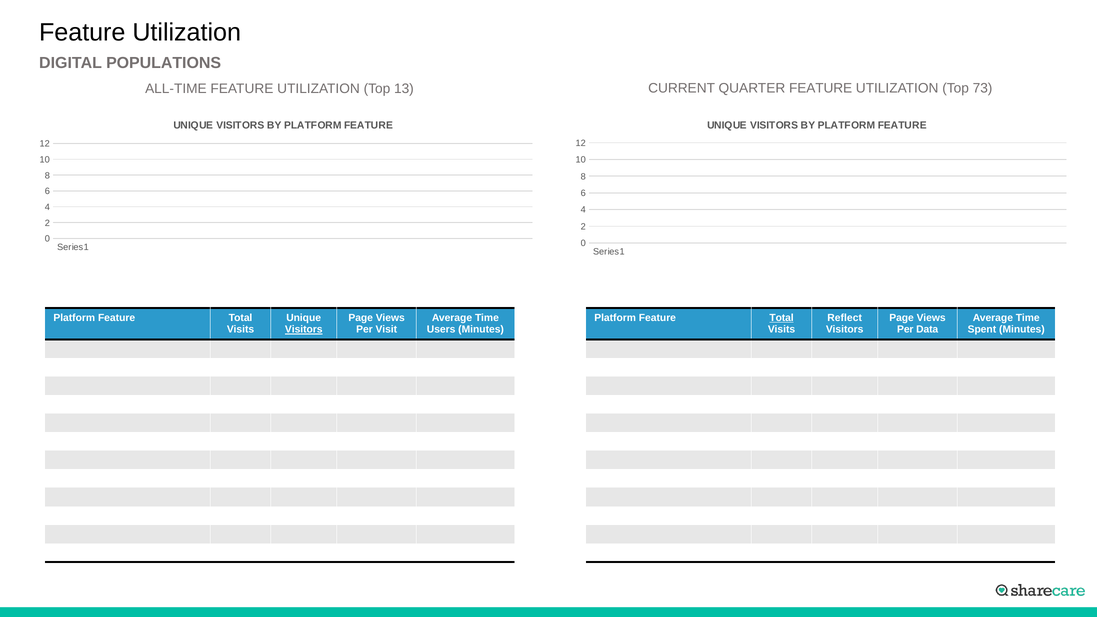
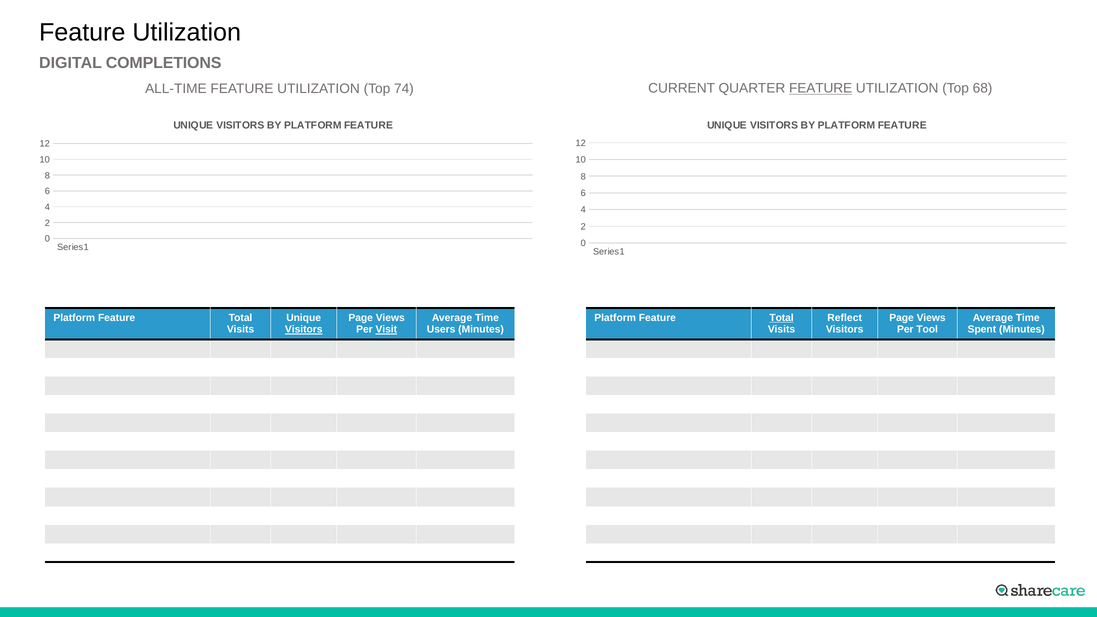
POPULATIONS: POPULATIONS -> COMPLETIONS (164, 63)
FEATURE underline: none -> present (821, 88)
73: 73 -> 68 (983, 88)
13: 13 -> 74 (404, 89)
Visit underline: none -> present (386, 330)
Data: Data -> Tool (927, 330)
